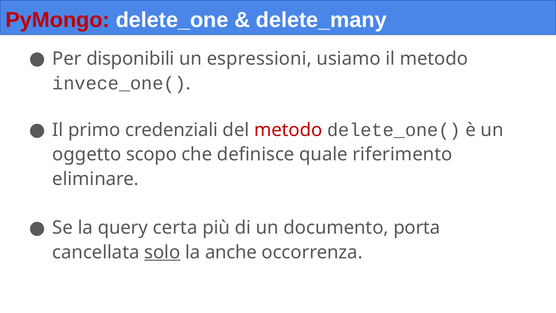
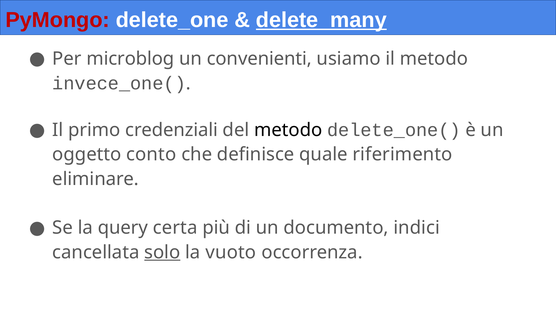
delete_many underline: none -> present (321, 20)
disponibili: disponibili -> microblog (130, 59)
espressioni: espressioni -> convenienti (259, 59)
metodo colour: red -> black (288, 130)
scopo: scopo -> conto (151, 154)
porta: porta -> indici (417, 228)
anche: anche -> vuoto (231, 252)
